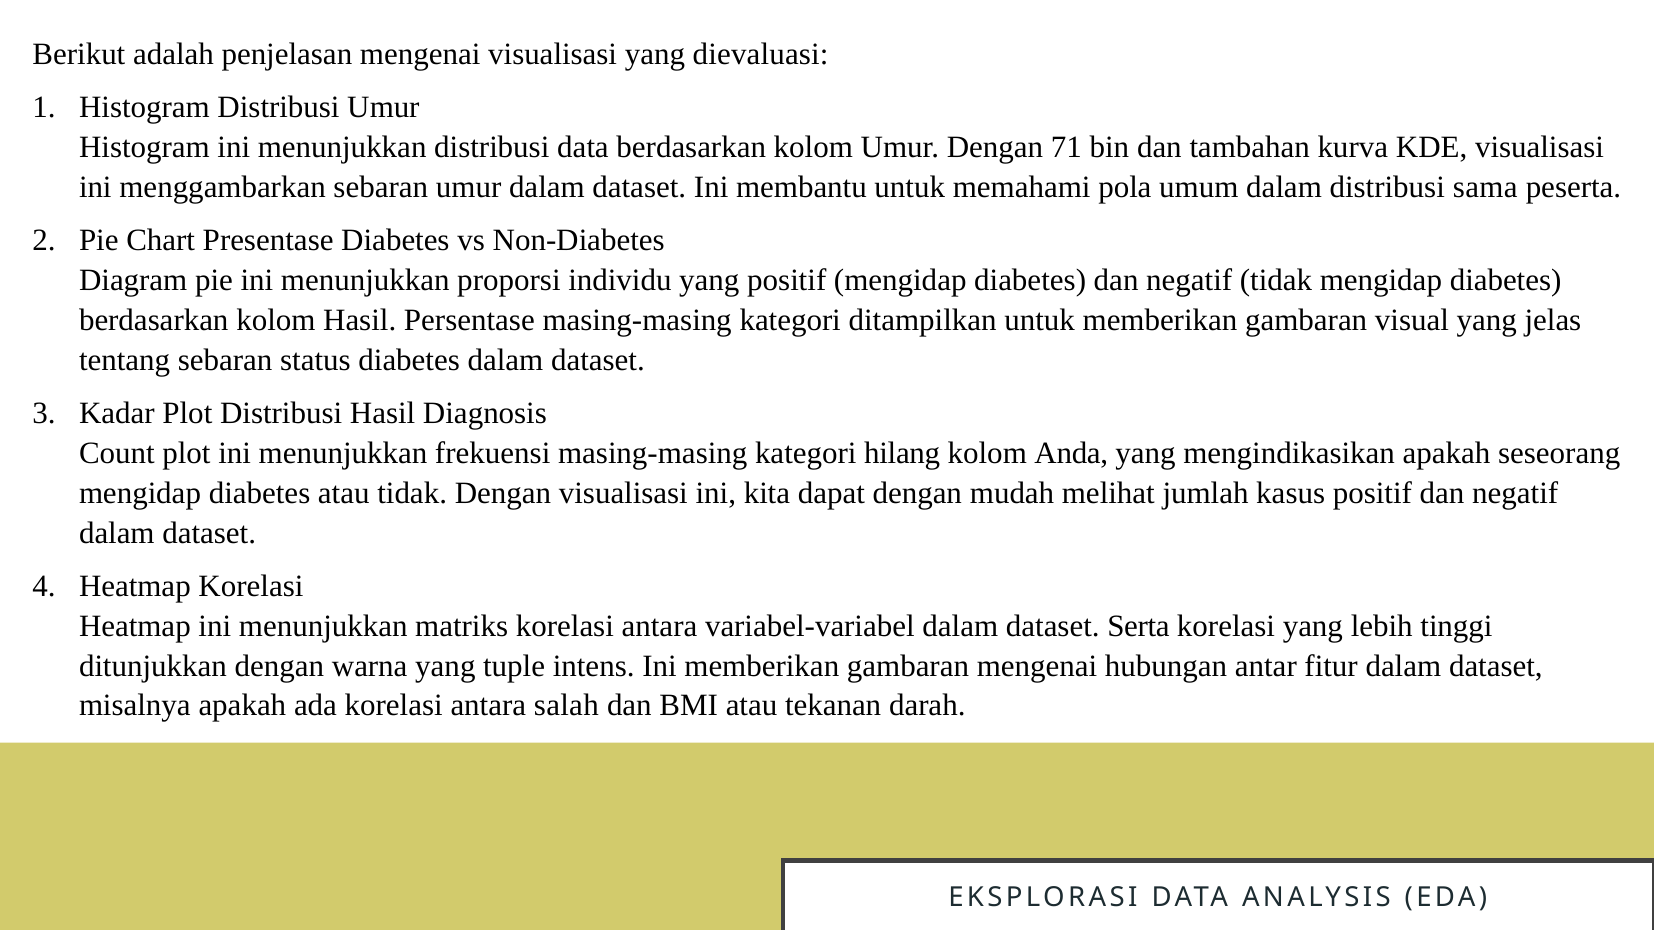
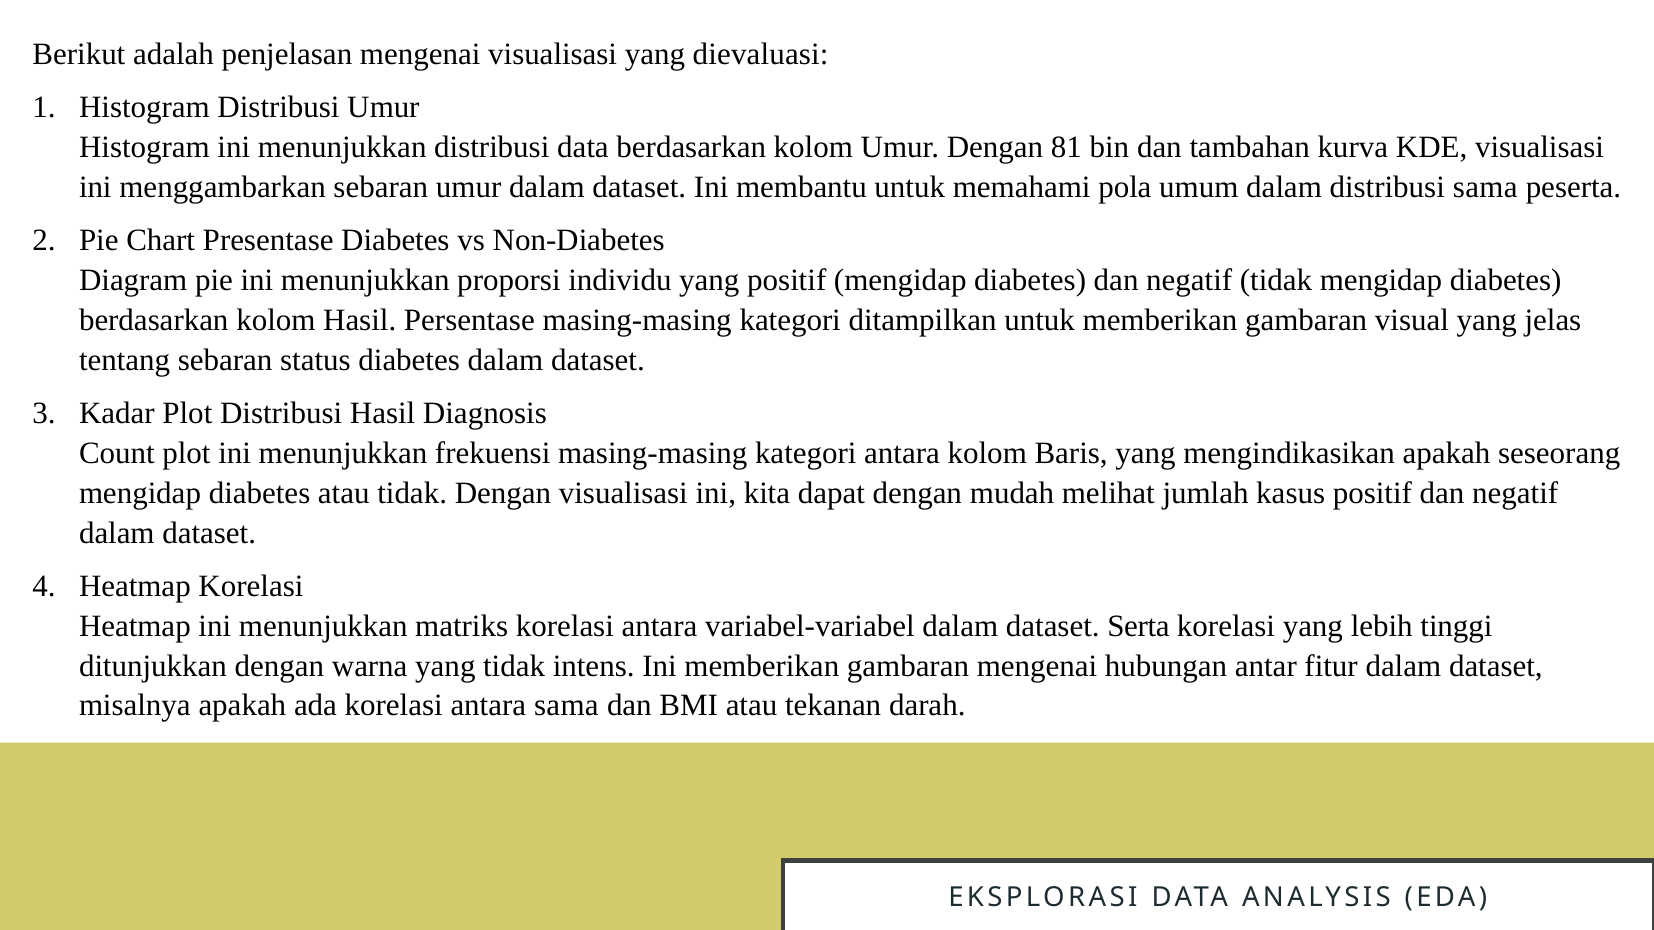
71: 71 -> 81 (1066, 147)
kategori hilang: hilang -> antara (902, 453)
Anda: Anda -> Baris (1071, 453)
yang tuple: tuple -> tidak (514, 666)
antara salah: salah -> sama (566, 706)
